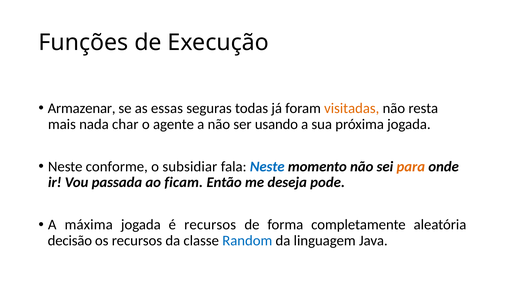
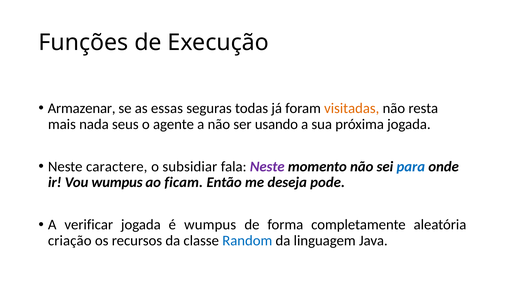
char: char -> seus (125, 124)
conforme: conforme -> caractere (117, 167)
Neste colour: blue -> purple (267, 167)
para colour: orange -> blue (411, 167)
Vou passada: passada -> wumpus (117, 182)
máxima: máxima -> verificar (89, 225)
é recursos: recursos -> wumpus (210, 225)
decisão: decisão -> criação (70, 241)
